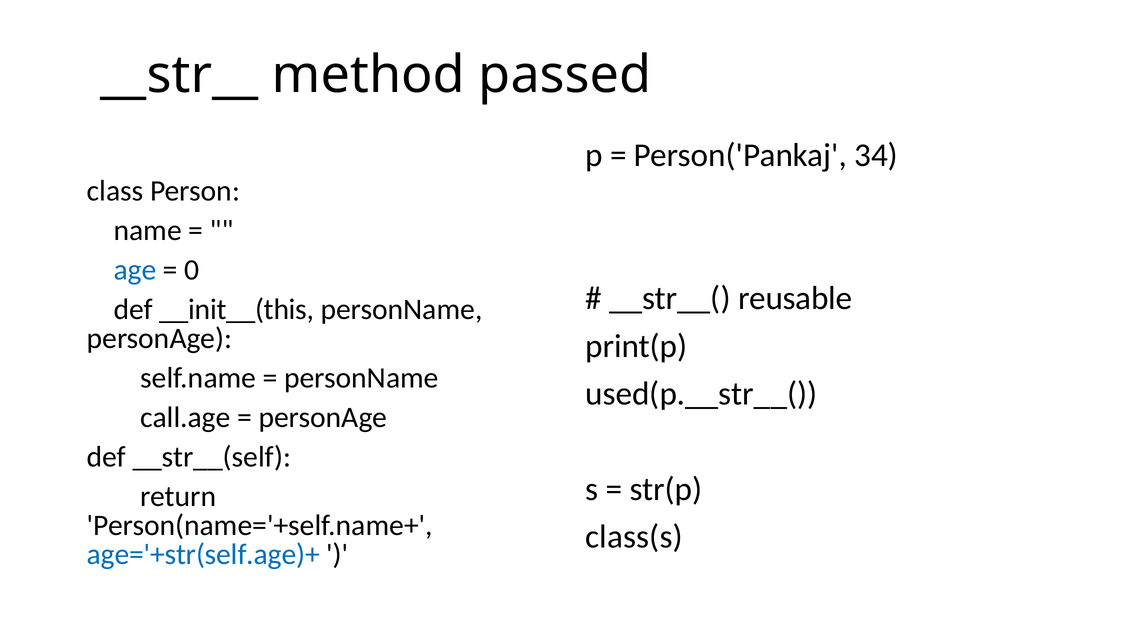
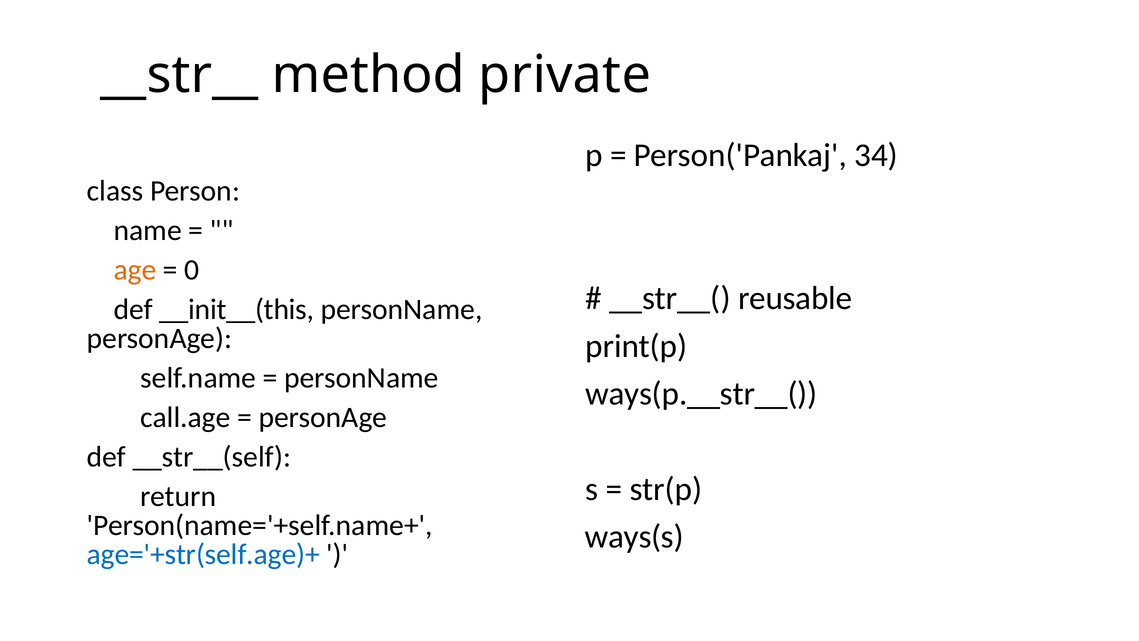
passed: passed -> private (565, 75)
age colour: blue -> orange (135, 270)
used(p.__str__(: used(p.__str__( -> ways(p.__str__( (701, 394)
class(s: class(s -> ways(s (634, 537)
